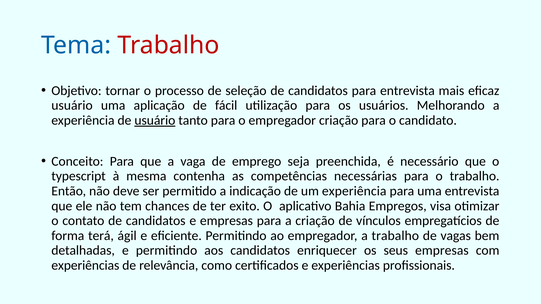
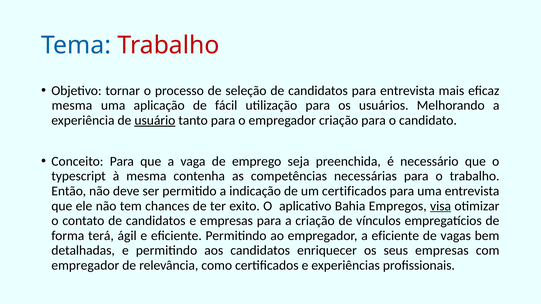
usuário: usuário -> mesma (72, 106)
um experiência: experiência -> certificados (354, 191)
visa underline: none -> present (441, 206)
a trabalho: trabalho -> eficiente (395, 236)
experiências: experiências -> empregador (85, 266)
